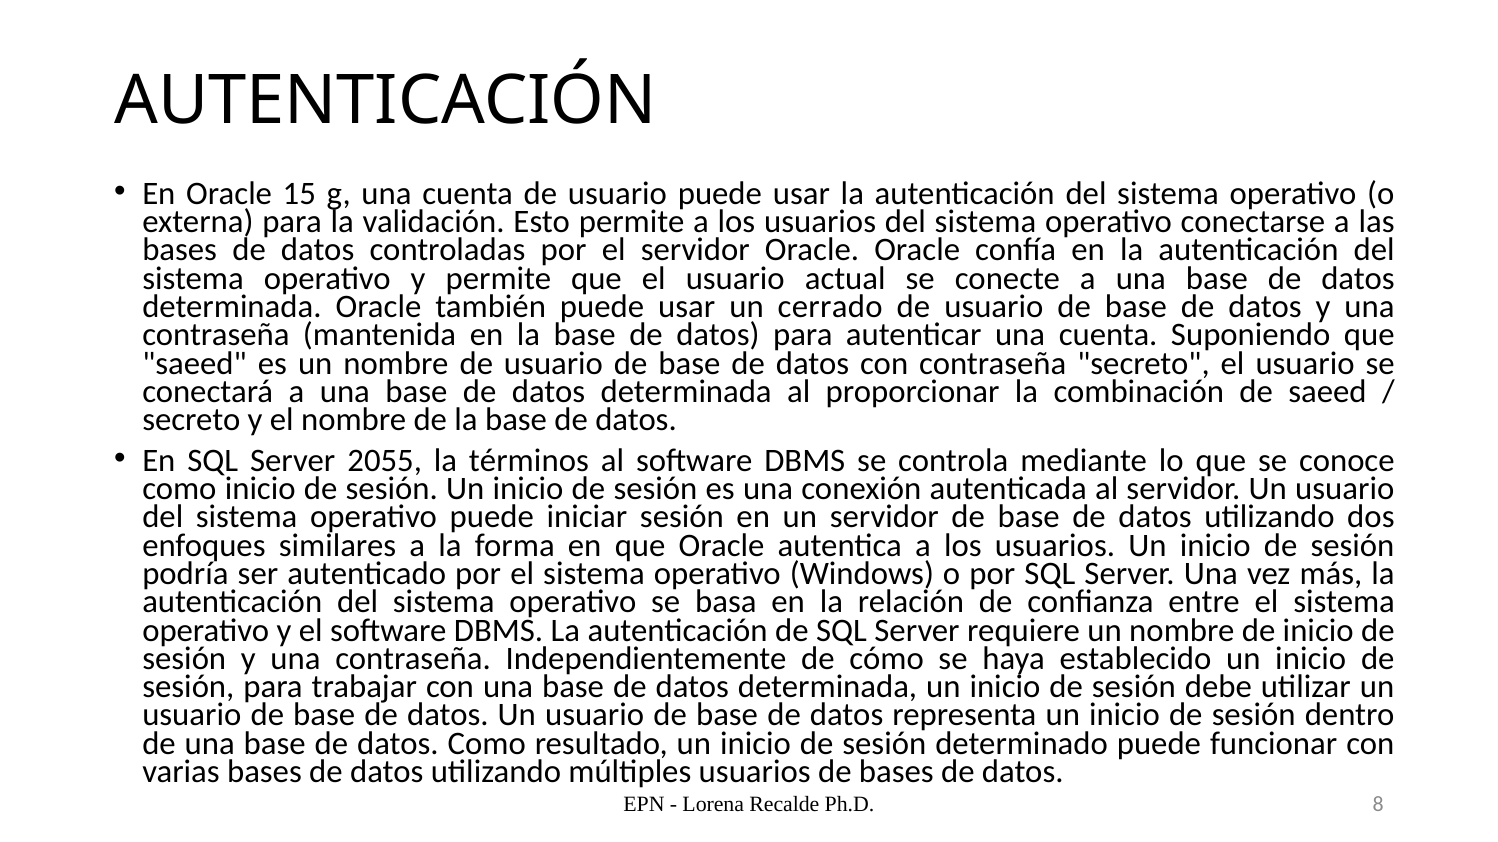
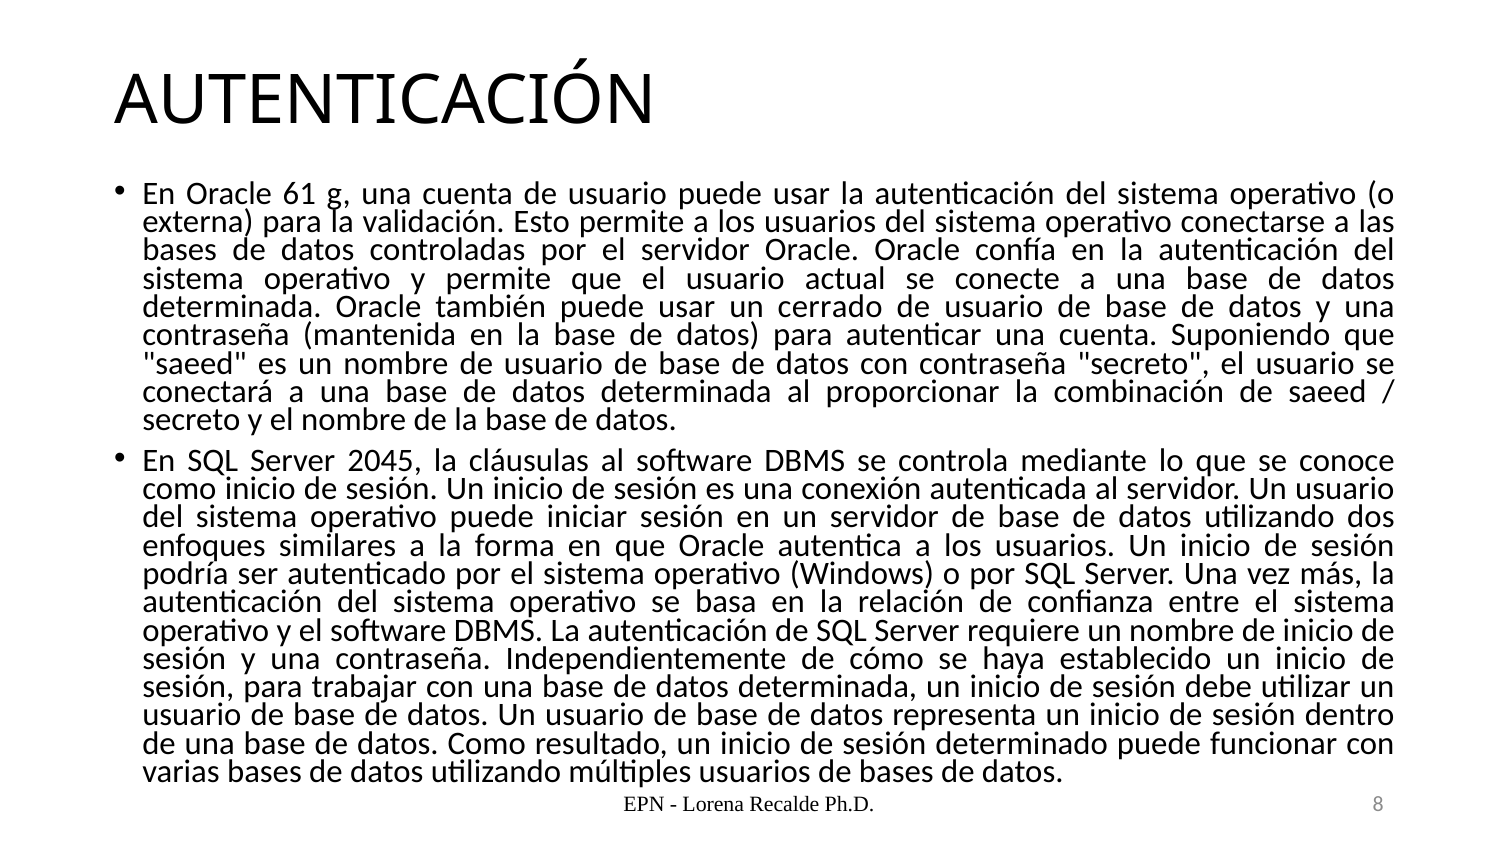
15: 15 -> 61 (299, 194)
2055: 2055 -> 2045 (385, 461)
términos: términos -> cláusulas (529, 461)
